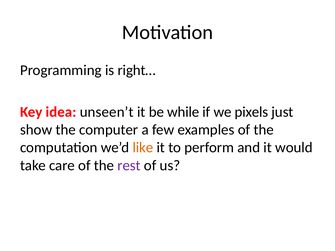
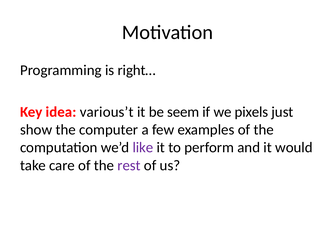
unseen’t: unseen’t -> various’t (107, 112)
while: while -> seem (183, 112)
like colour: orange -> purple (143, 148)
